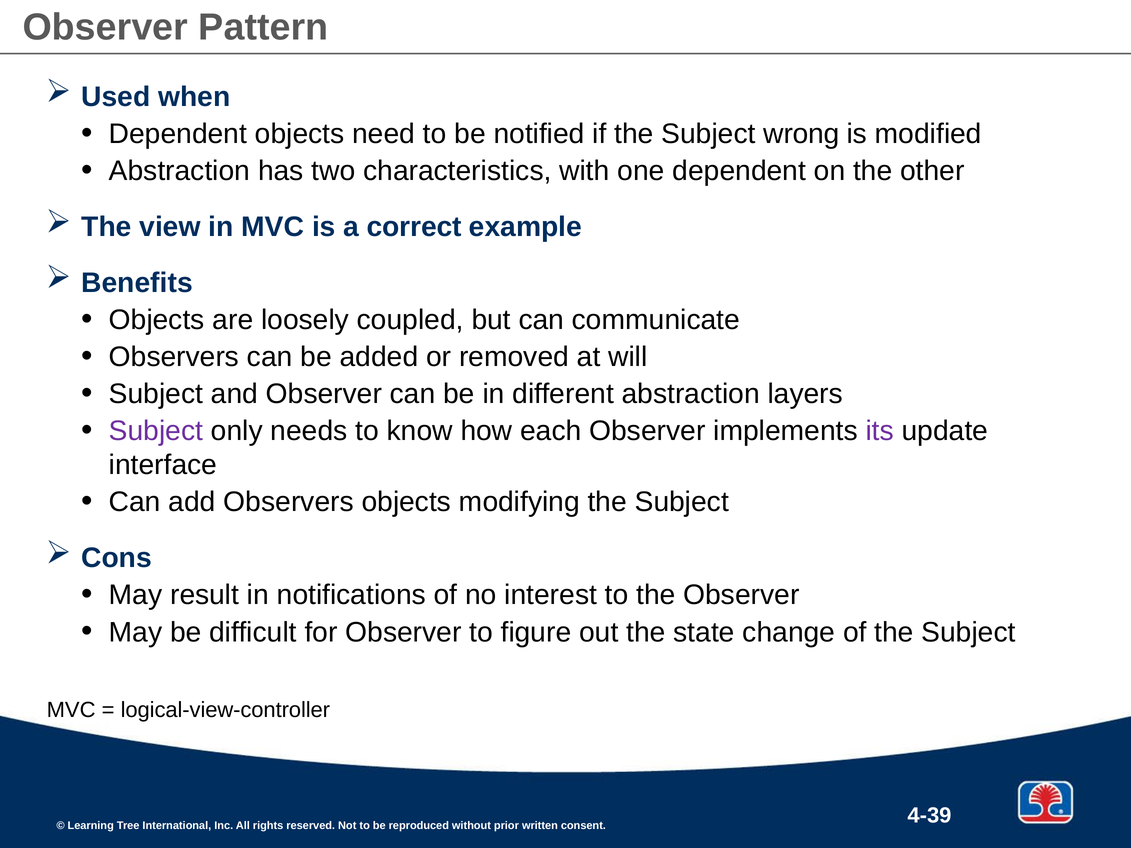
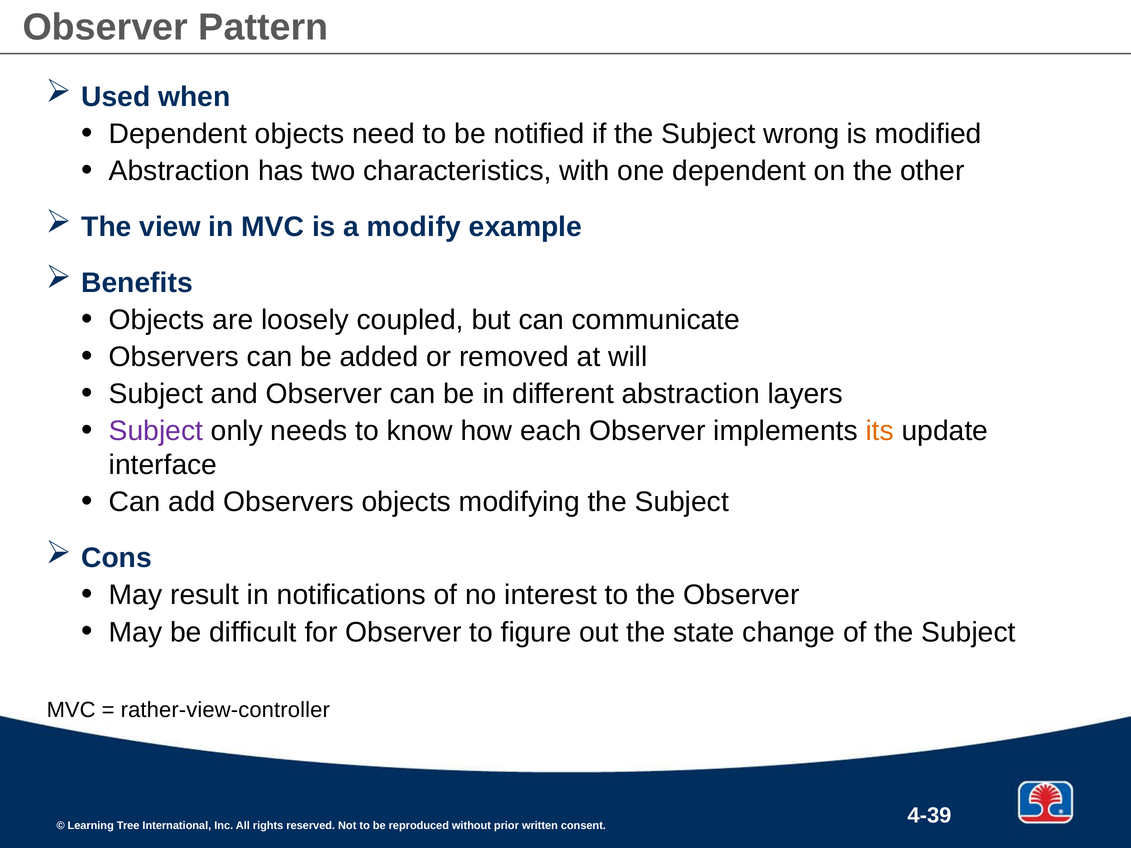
correct: correct -> modify (414, 227)
its colour: purple -> orange (880, 431)
logical-view-controller: logical-view-controller -> rather-view-controller (225, 710)
